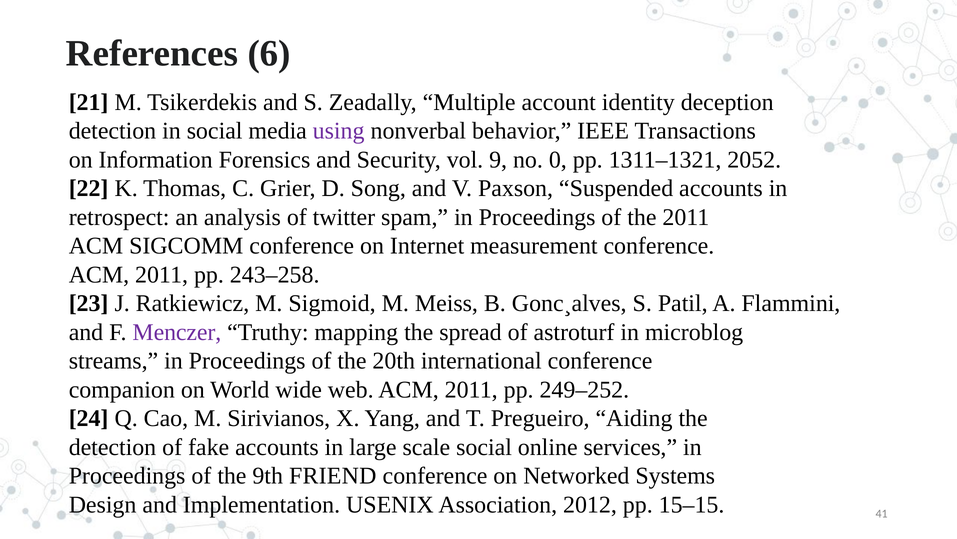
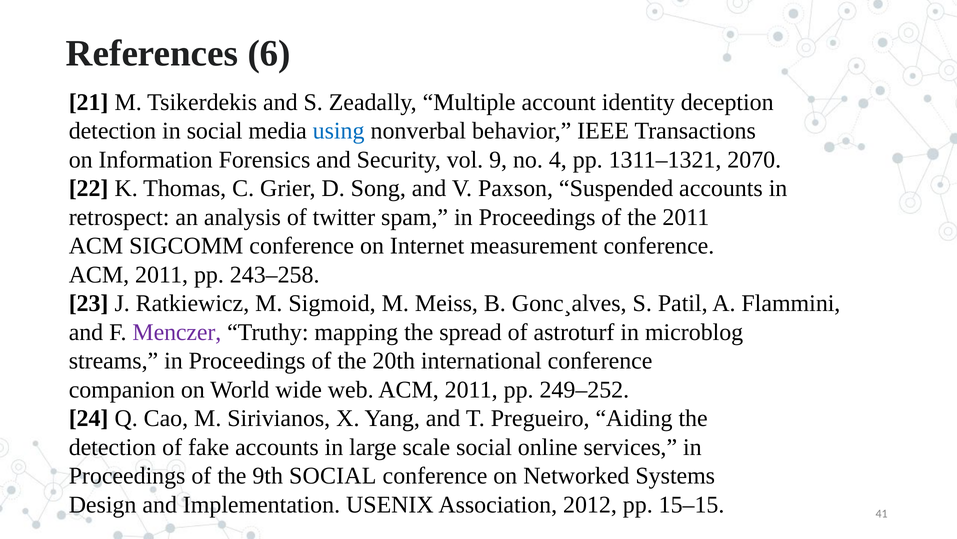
using colour: purple -> blue (339, 131)
0: 0 -> 4 (558, 160)
2052: 2052 -> 2070 (754, 160)
9th FRIEND: FRIEND -> SOCIAL (333, 475)
